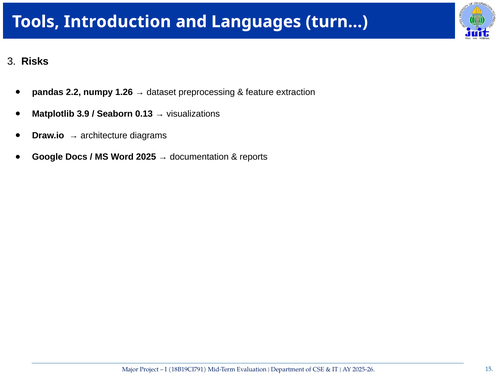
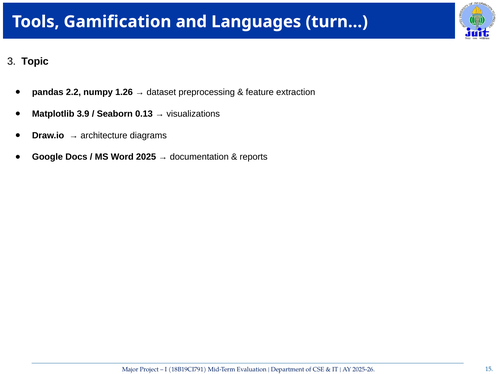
Introduction: Introduction -> Gamification (117, 22)
Risks: Risks -> Topic (35, 61)
